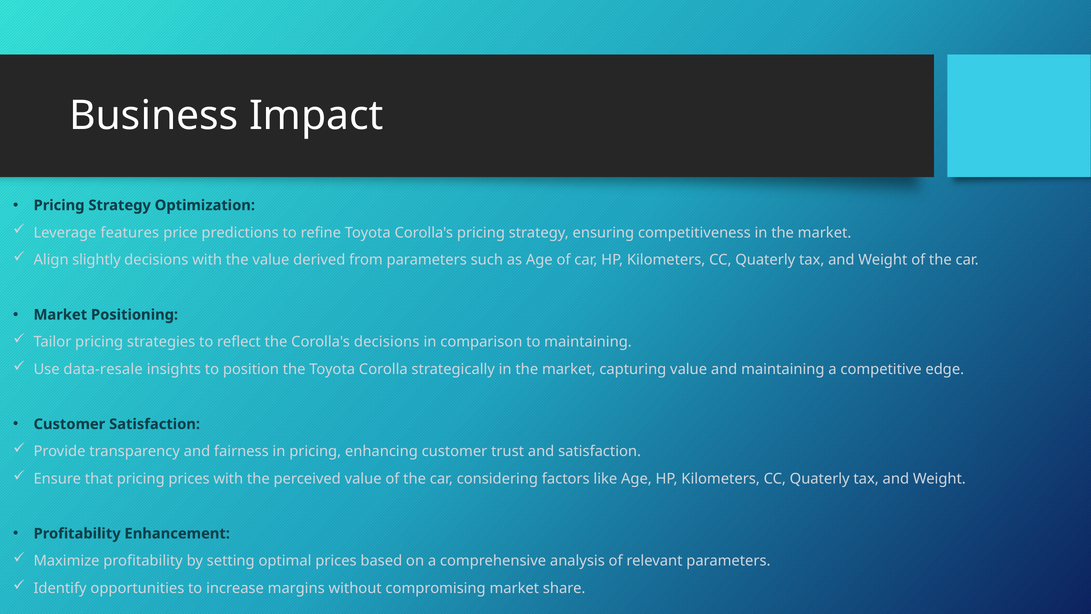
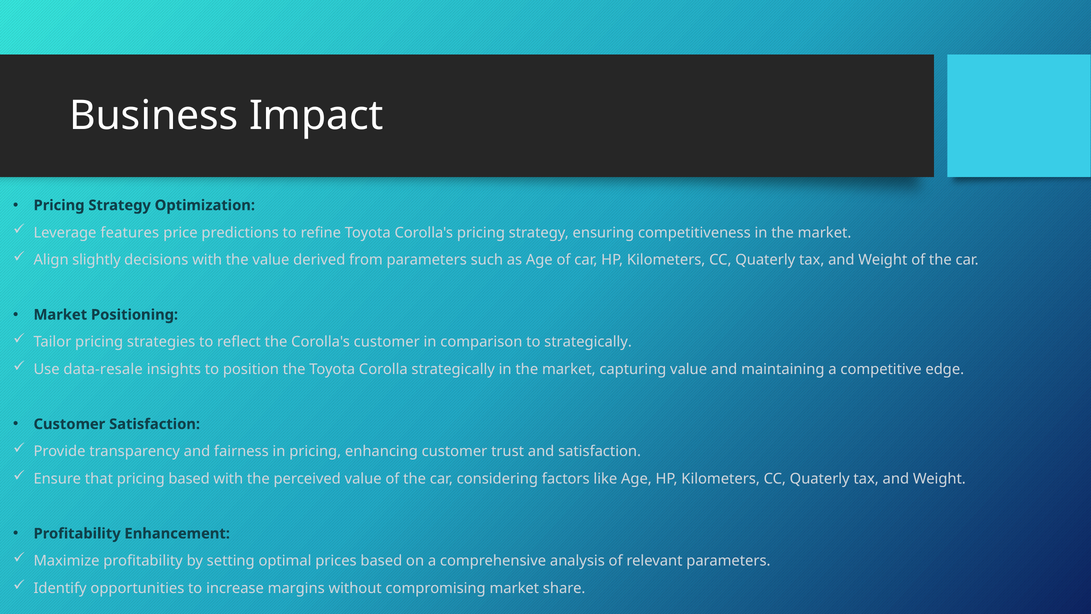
Corolla's decisions: decisions -> customer (387, 342)
to maintaining: maintaining -> strategically (588, 342)
pricing prices: prices -> based (189, 479)
